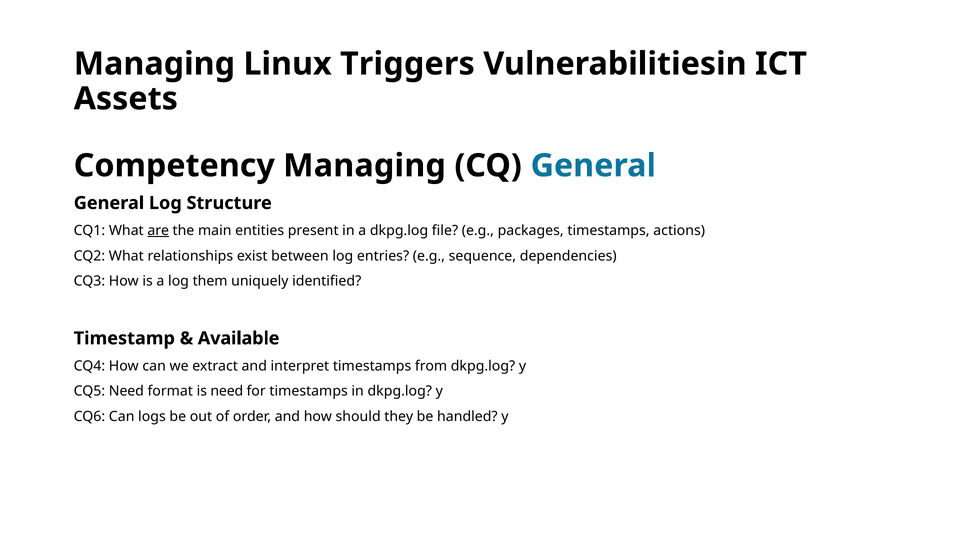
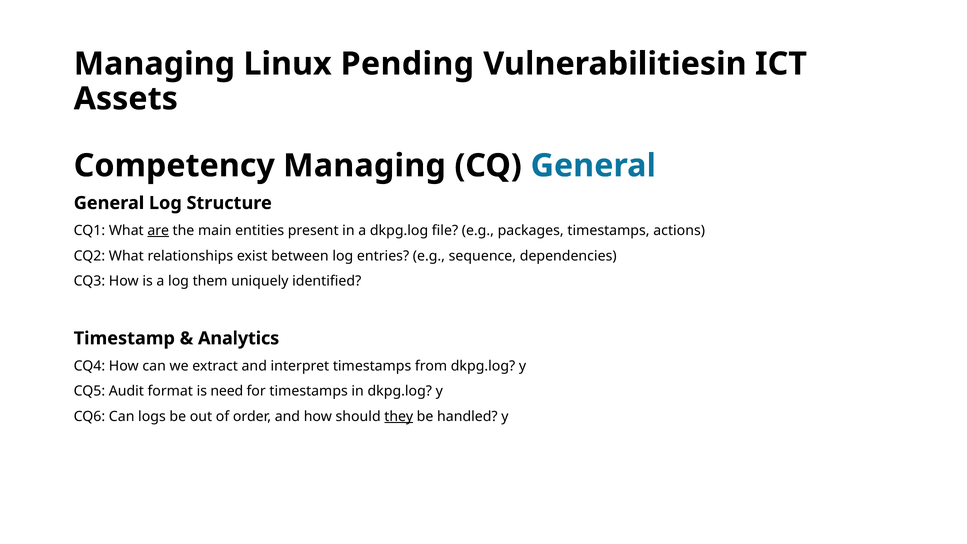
Triggers: Triggers -> Pending (407, 64)
Available: Available -> Analytics (239, 338)
CQ5 Need: Need -> Audit (126, 391)
they underline: none -> present (399, 416)
